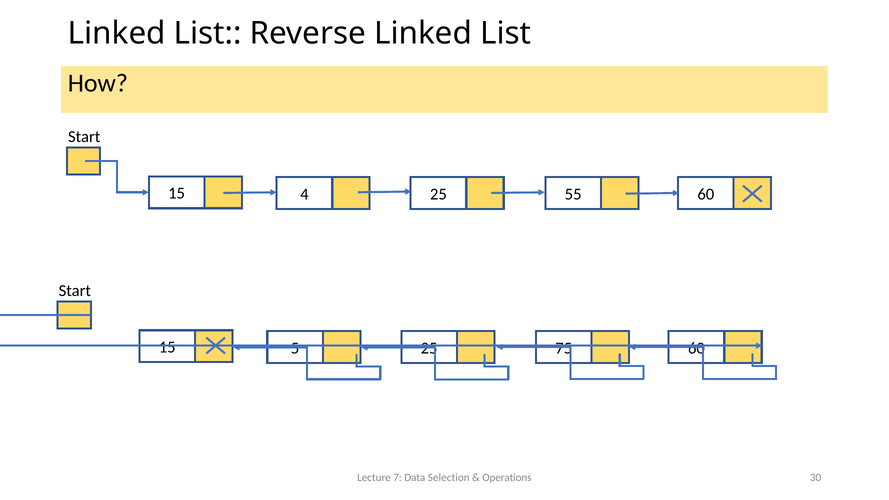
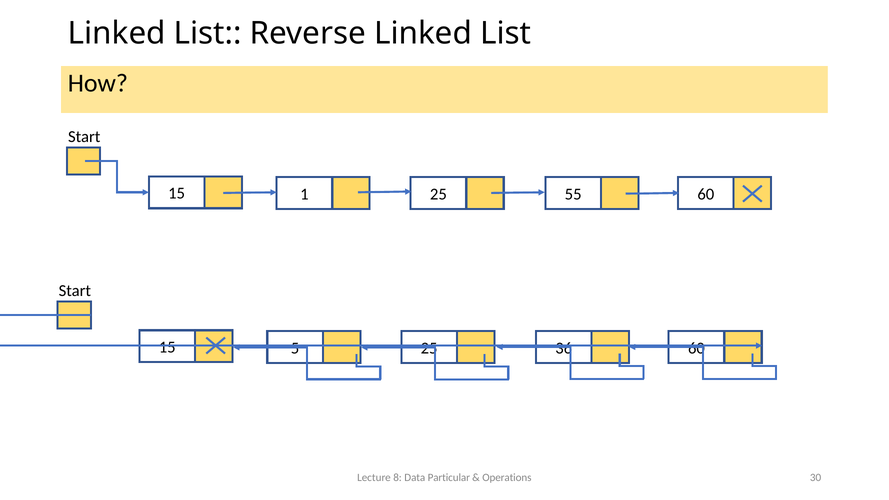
4: 4 -> 1 (304, 194)
75: 75 -> 36 (564, 348)
7: 7 -> 8 (398, 477)
Selection: Selection -> Particular (449, 477)
